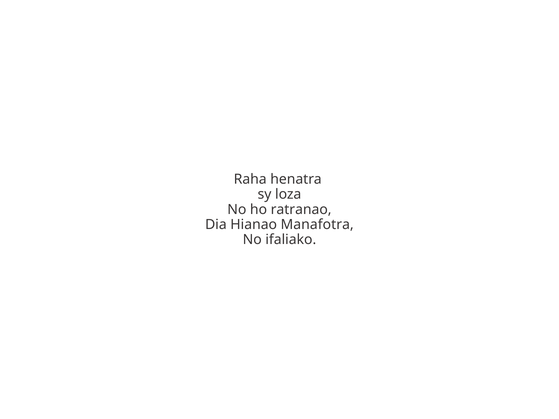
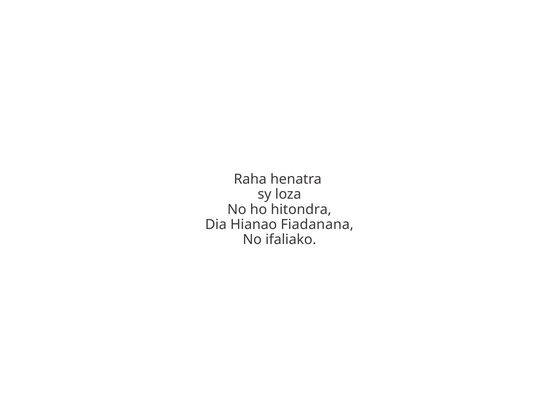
ratranao: ratranao -> hitondra (301, 210)
Manafotra: Manafotra -> Fiadanana (317, 225)
